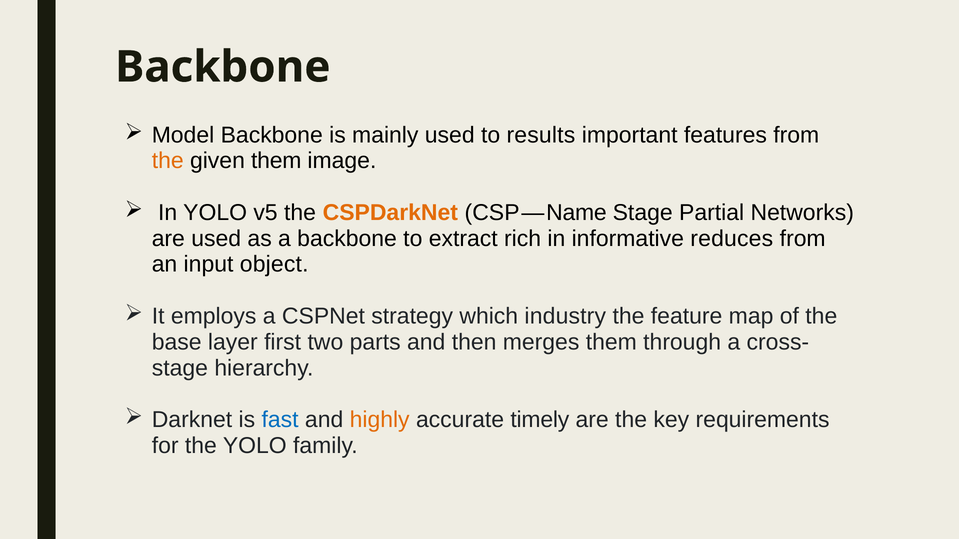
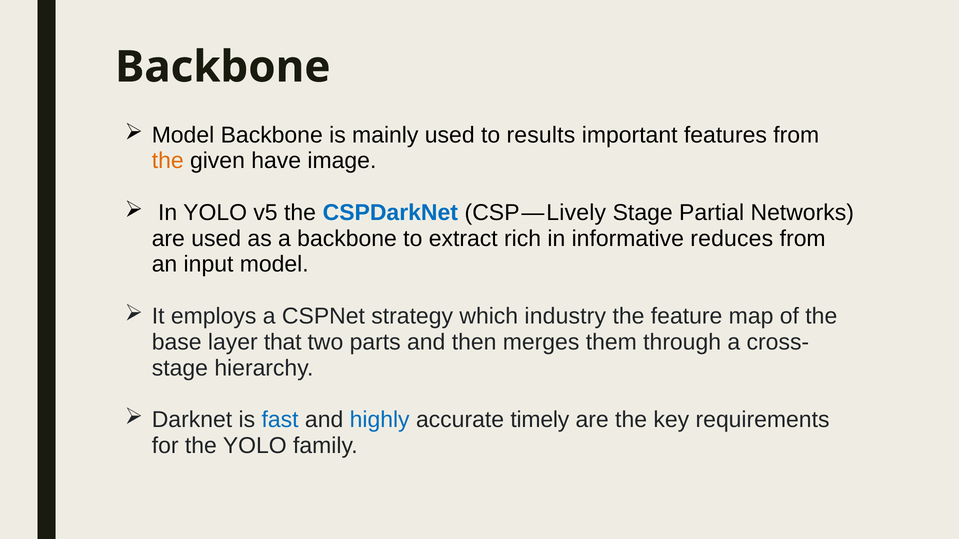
given them: them -> have (276, 161)
CSPDarkNet colour: orange -> blue (390, 213)
Name: Name -> Lively (576, 213)
input object: object -> model (274, 265)
first: first -> that (283, 342)
highly colour: orange -> blue (380, 420)
